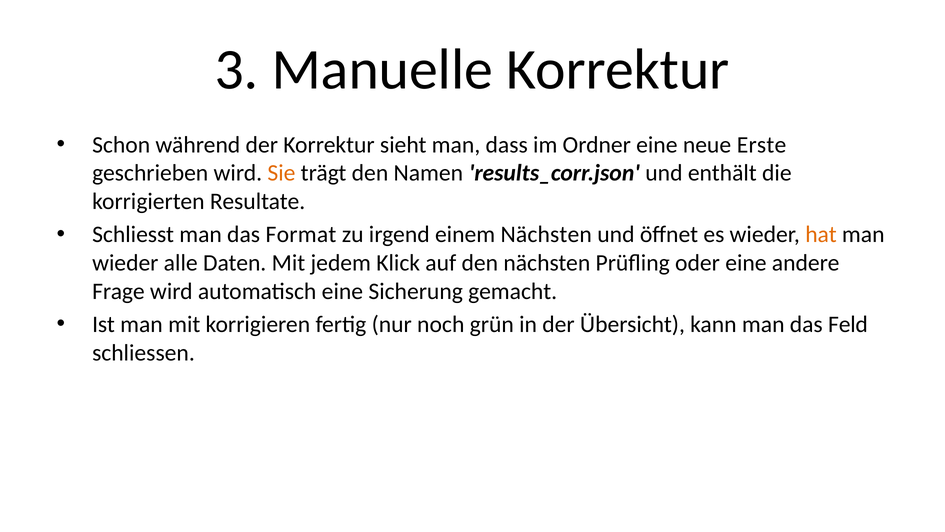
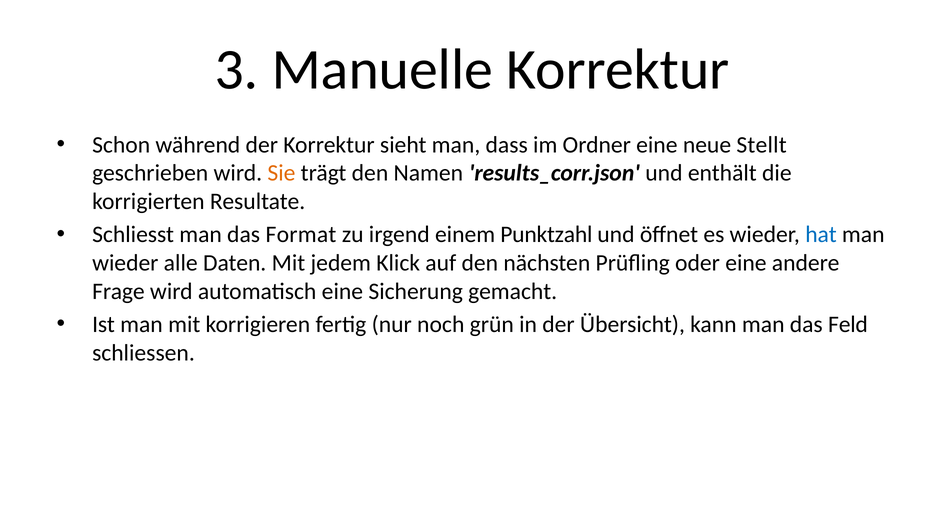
Erste: Erste -> Stellt (762, 145)
einem Nächsten: Nächsten -> Punktzahl (546, 234)
hat colour: orange -> blue (821, 234)
